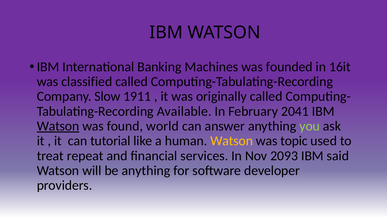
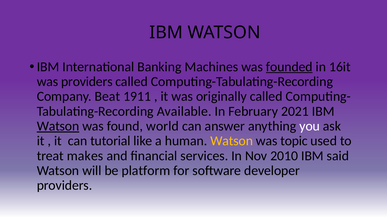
founded underline: none -> present (289, 67)
was classified: classified -> providers (87, 82)
Slow: Slow -> Beat (107, 96)
2041: 2041 -> 2021 (295, 111)
you colour: light green -> white (310, 126)
repeat: repeat -> makes (85, 156)
2093: 2093 -> 2010 (284, 156)
be anything: anything -> platform (146, 170)
